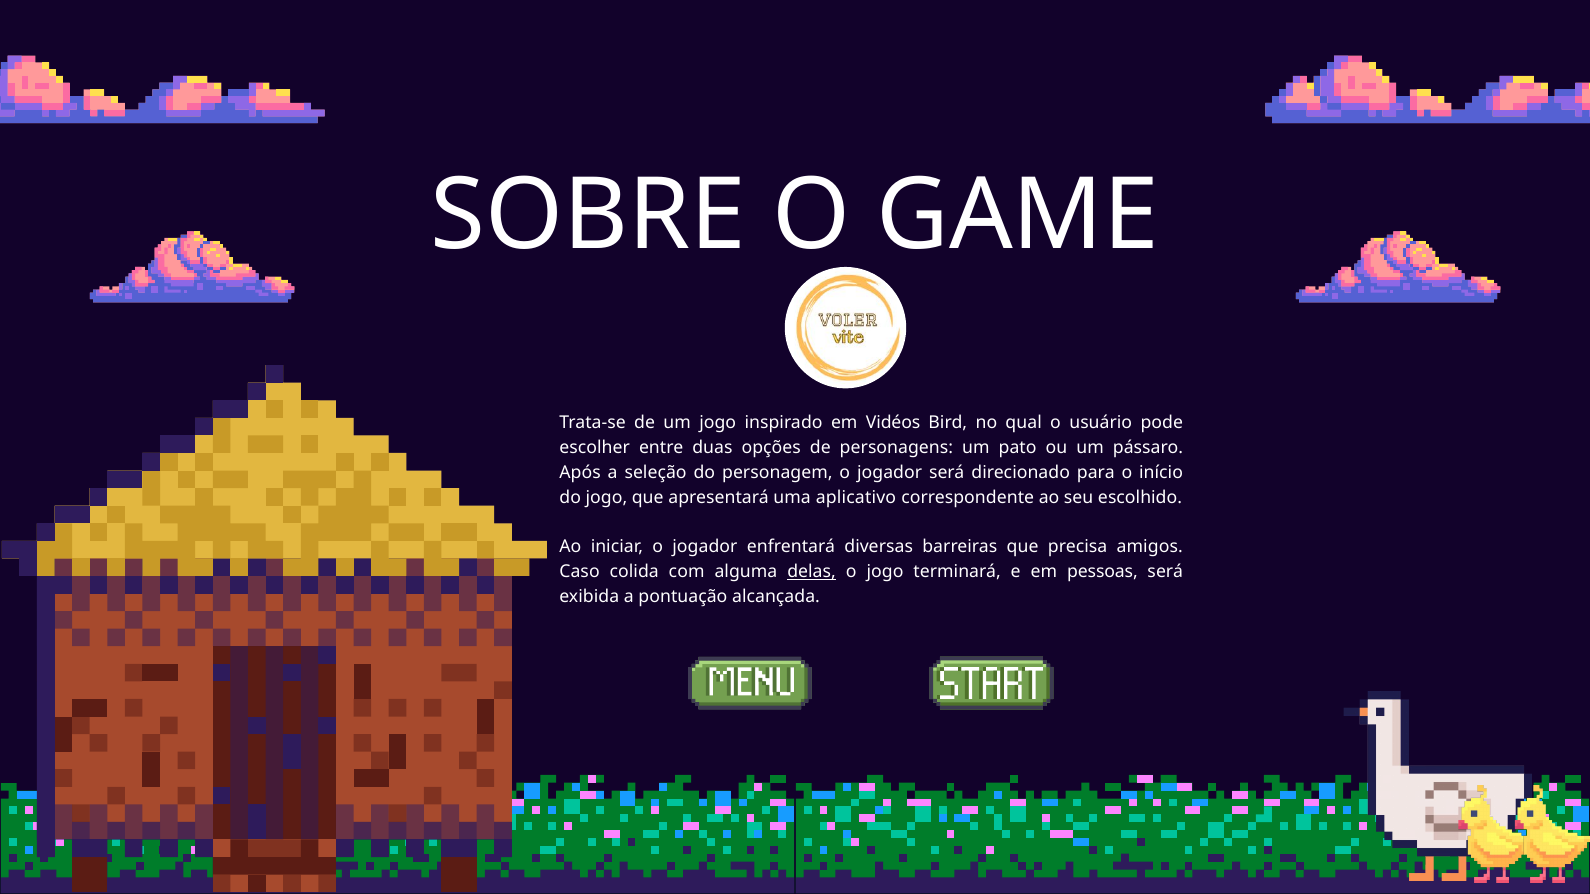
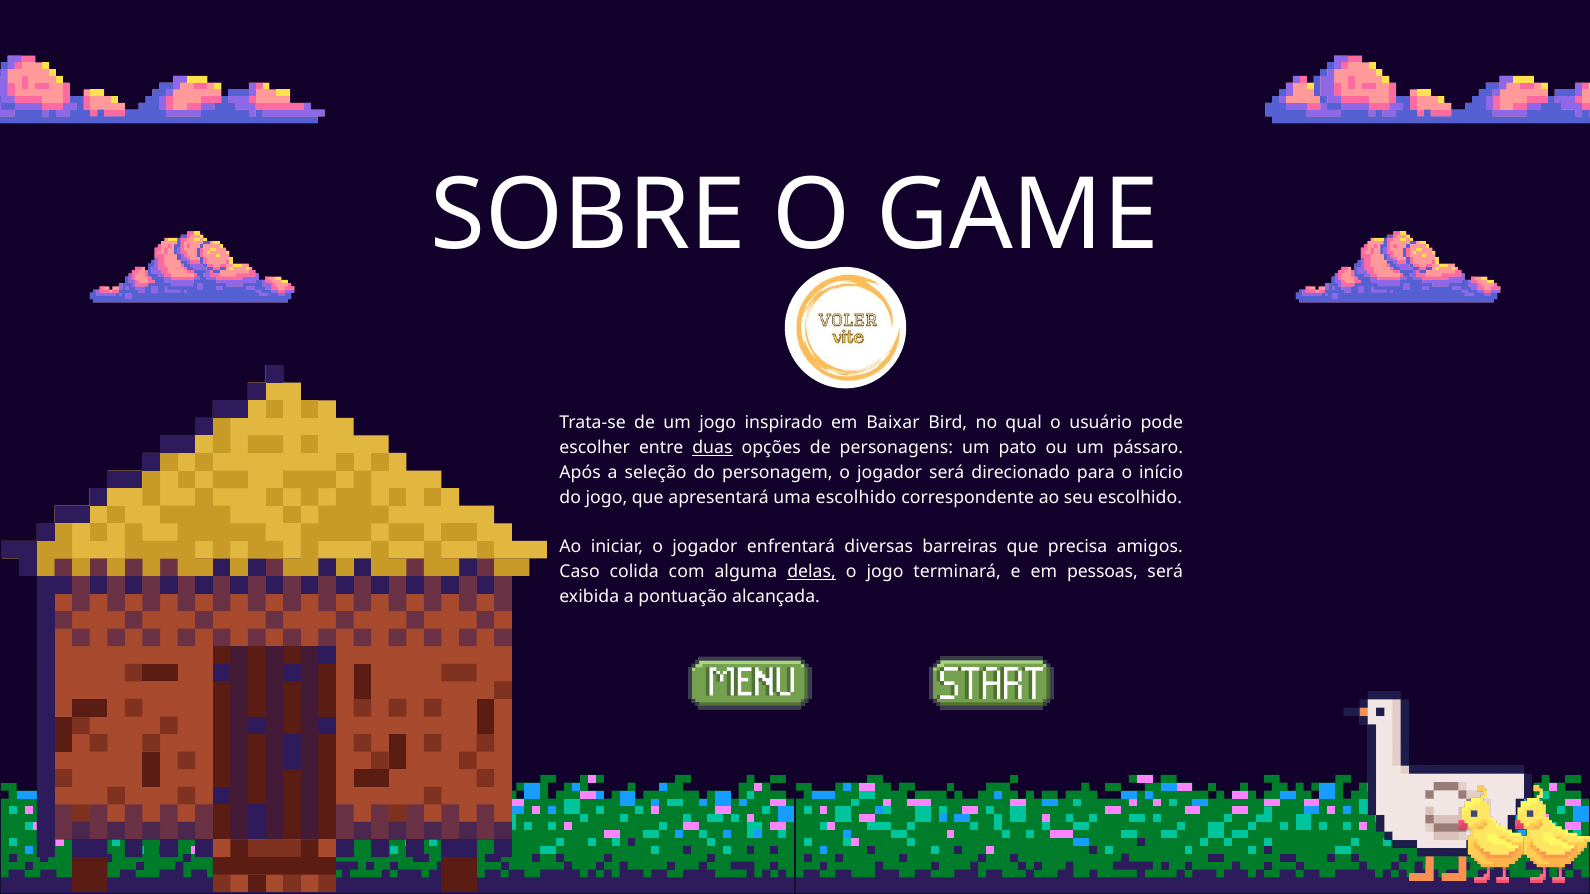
Vidéos: Vidéos -> Baixar (893, 423)
duas underline: none -> present (712, 448)
uma aplicativo: aplicativo -> escolhido (856, 498)
